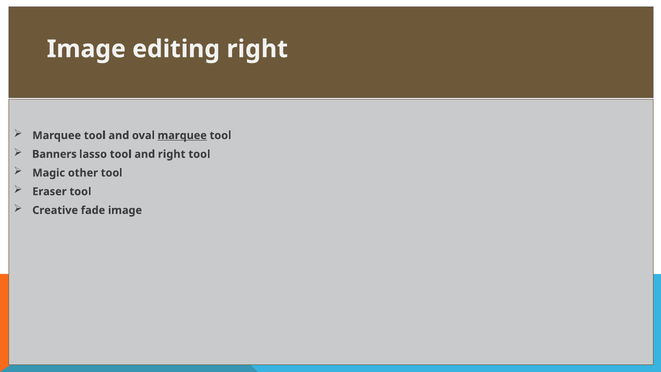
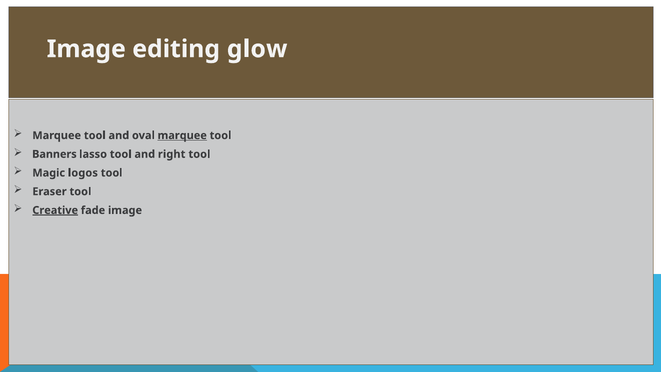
editing right: right -> glow (257, 49)
other: other -> logos (83, 173)
Creative underline: none -> present (55, 210)
